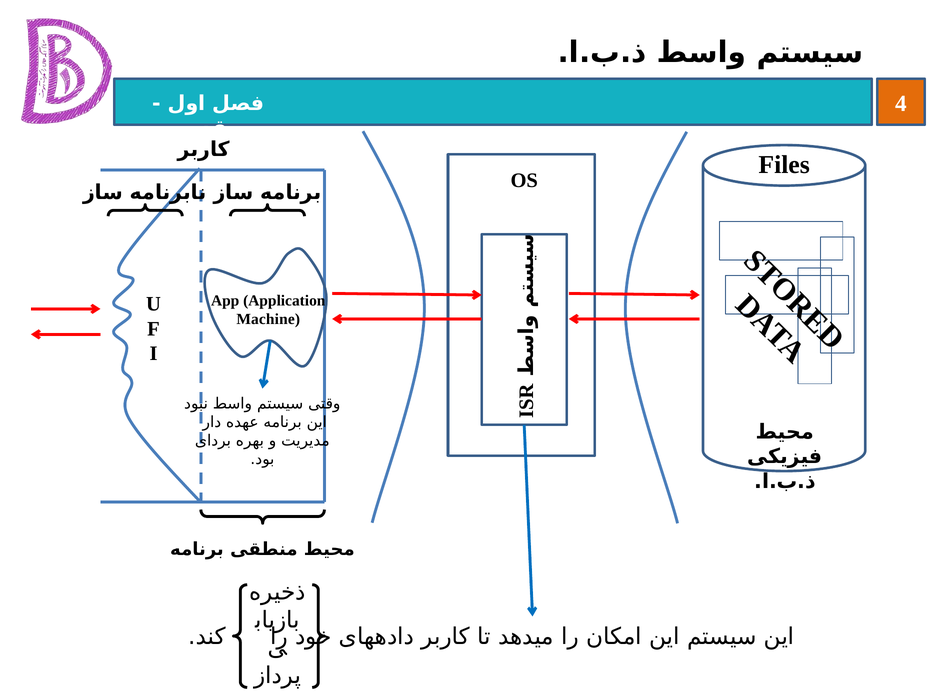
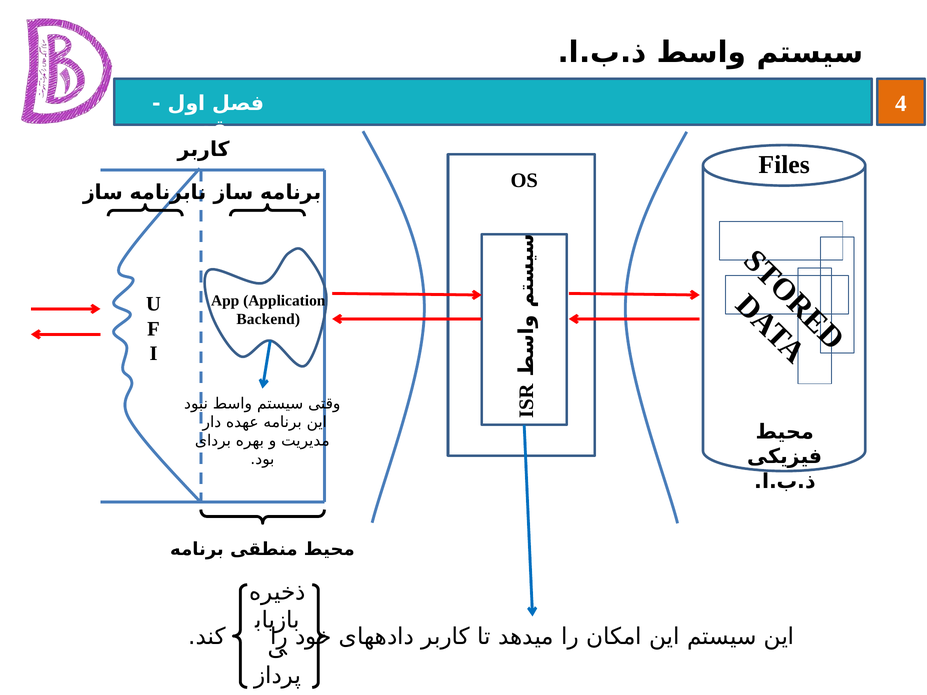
Machine: Machine -> Backend (268, 319)
